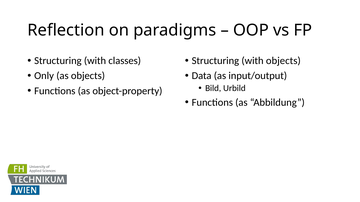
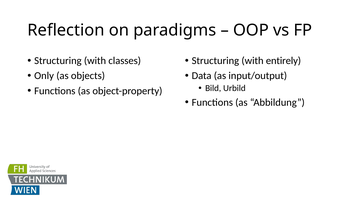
with objects: objects -> entirely (283, 61)
